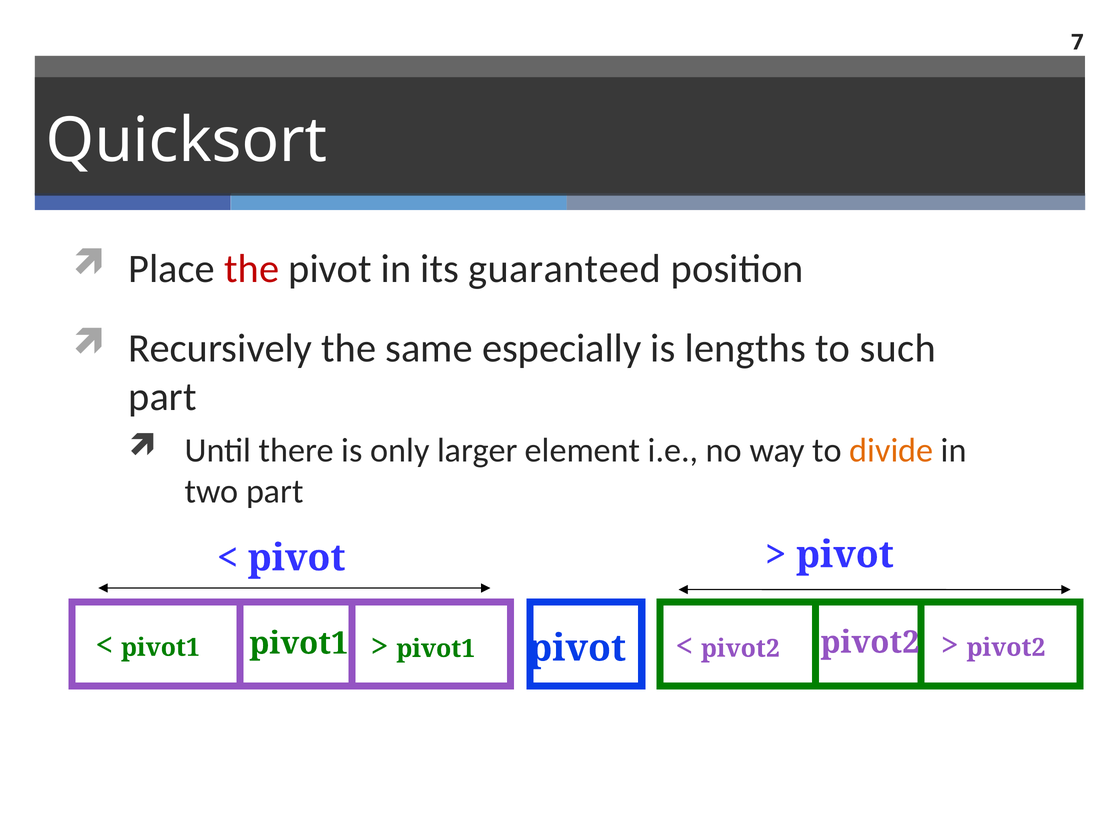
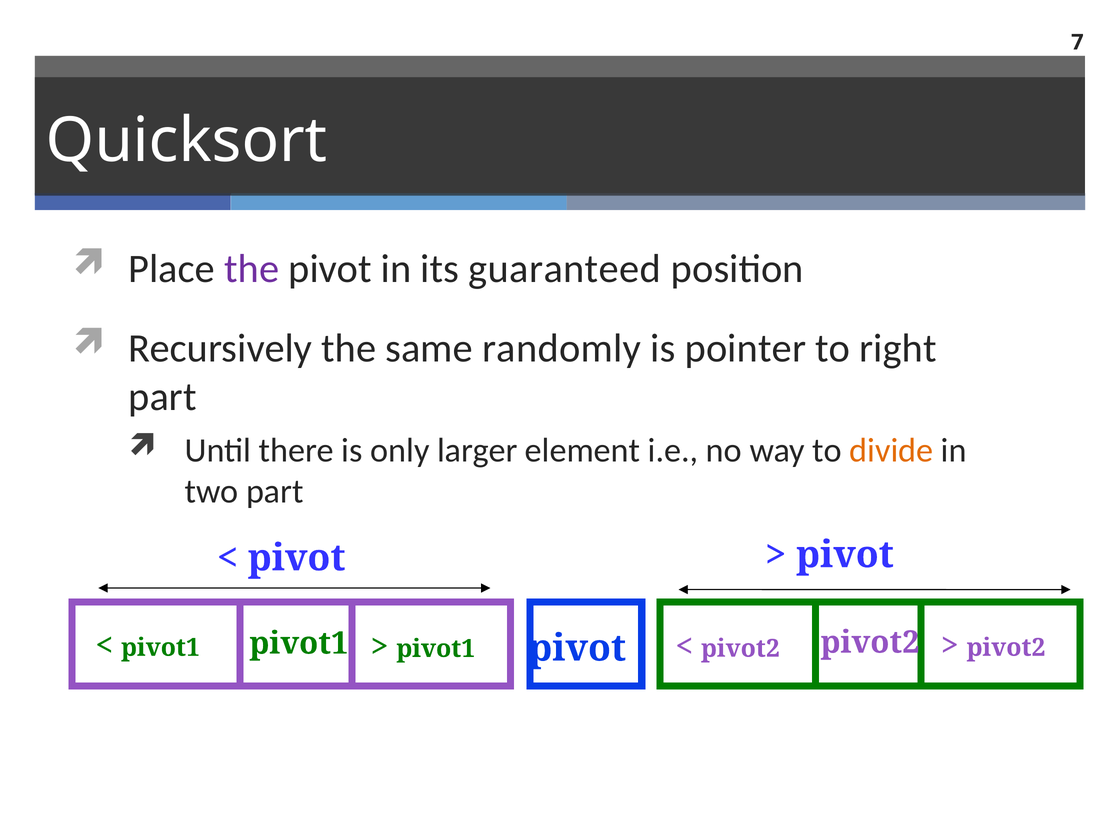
the colour: red -> purple (252, 269)
especially: especially -> randomly (562, 348)
lengths: lengths -> pointer (745, 348)
such: such -> right (898, 348)
